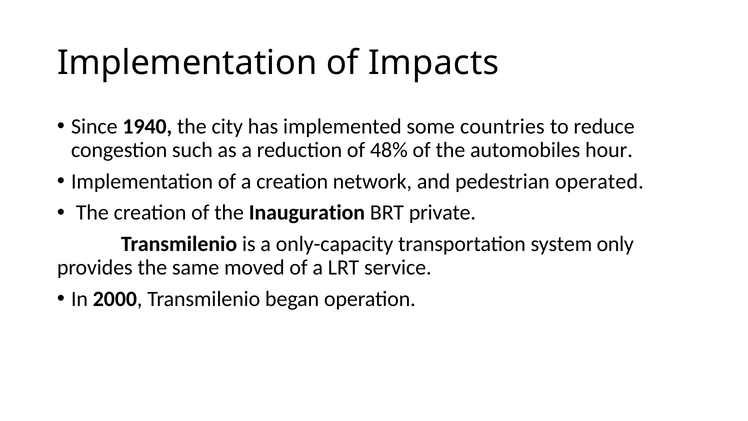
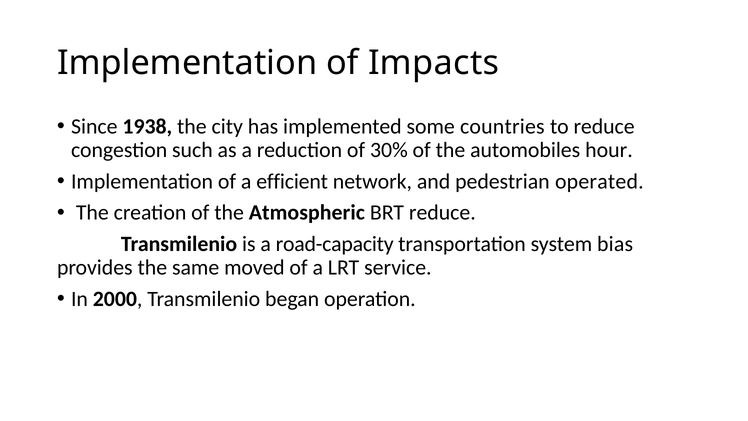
1940: 1940 -> 1938 (147, 126)
48%: 48% -> 30% (389, 150)
a creation: creation -> efficient (292, 181)
Inauguration: Inauguration -> Atmospheric (307, 213)
BRT private: private -> reduce (442, 213)
only-capacity: only-capacity -> road-capacity (335, 244)
only: only -> bias (615, 244)
